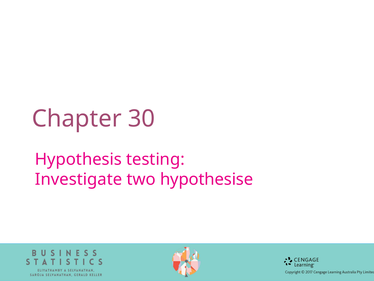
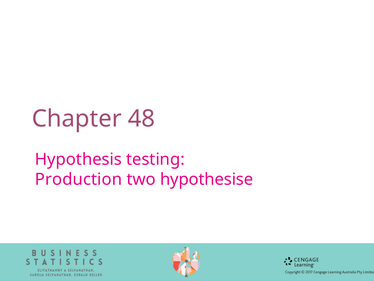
30: 30 -> 48 (141, 119)
Investigate: Investigate -> Production (79, 179)
